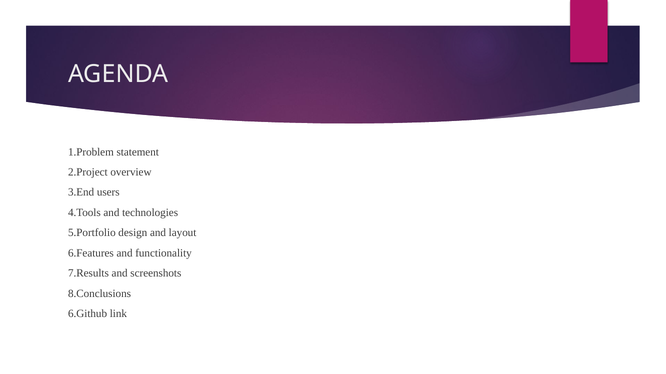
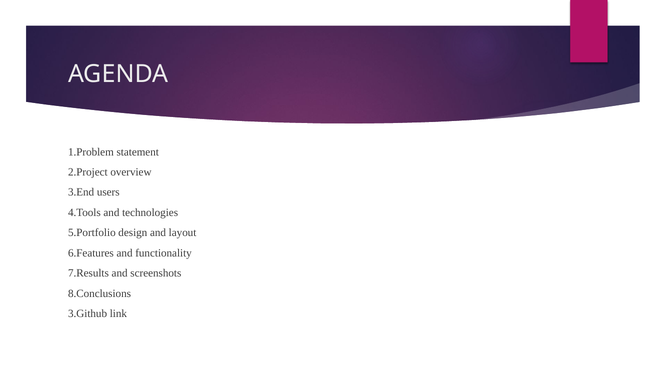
6.Github: 6.Github -> 3.Github (88, 314)
